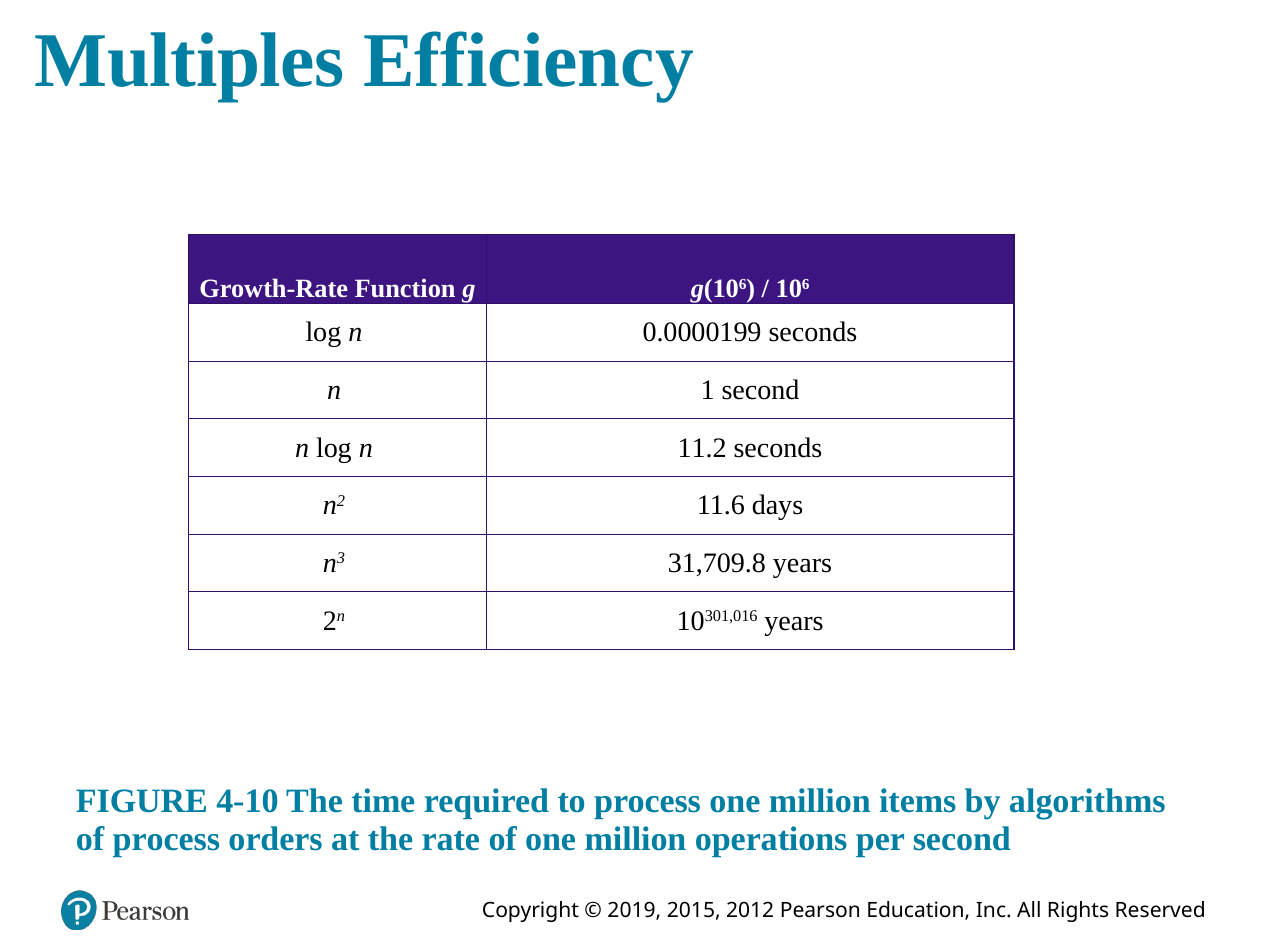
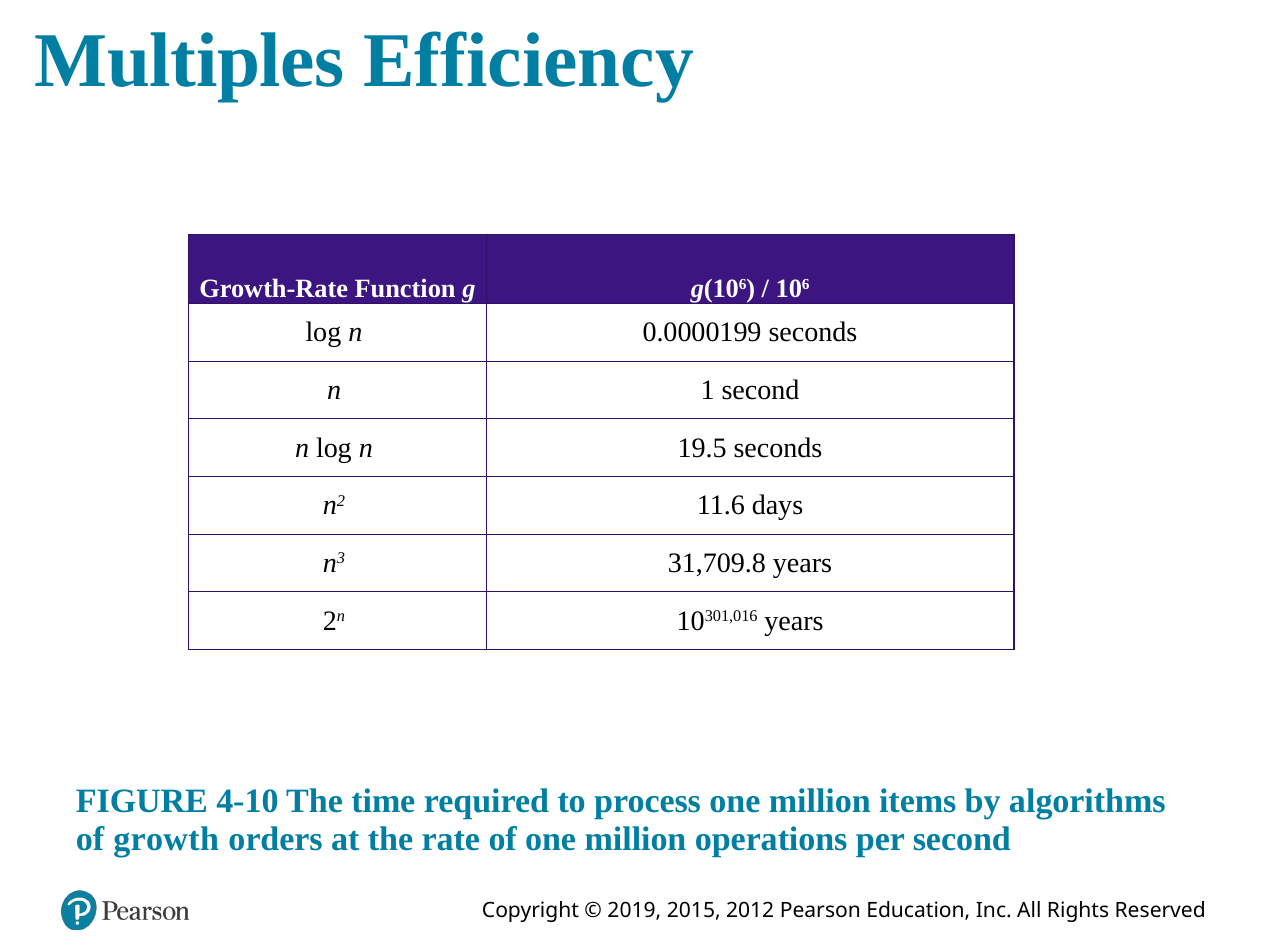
11.2: 11.2 -> 19.5 (702, 448)
of process: process -> growth (166, 839)
